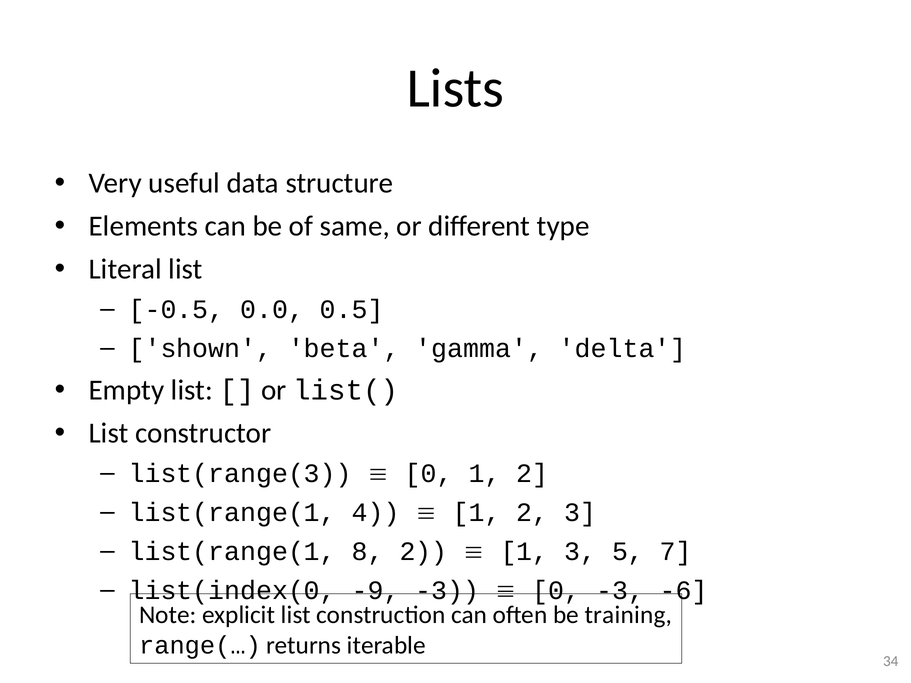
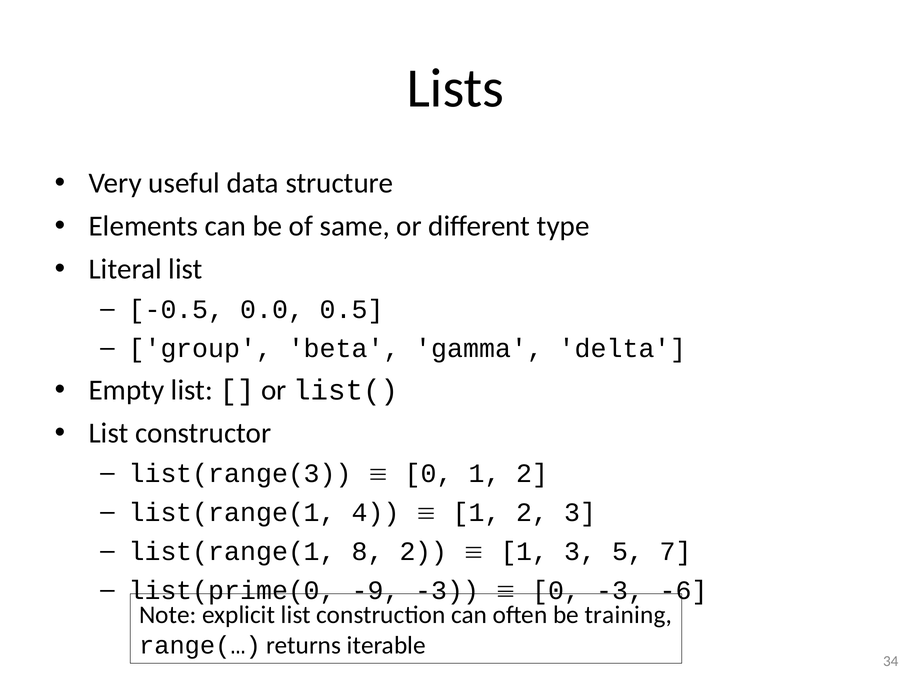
shown: shown -> group (200, 349)
list(index(0: list(index(0 -> list(prime(0 (232, 591)
